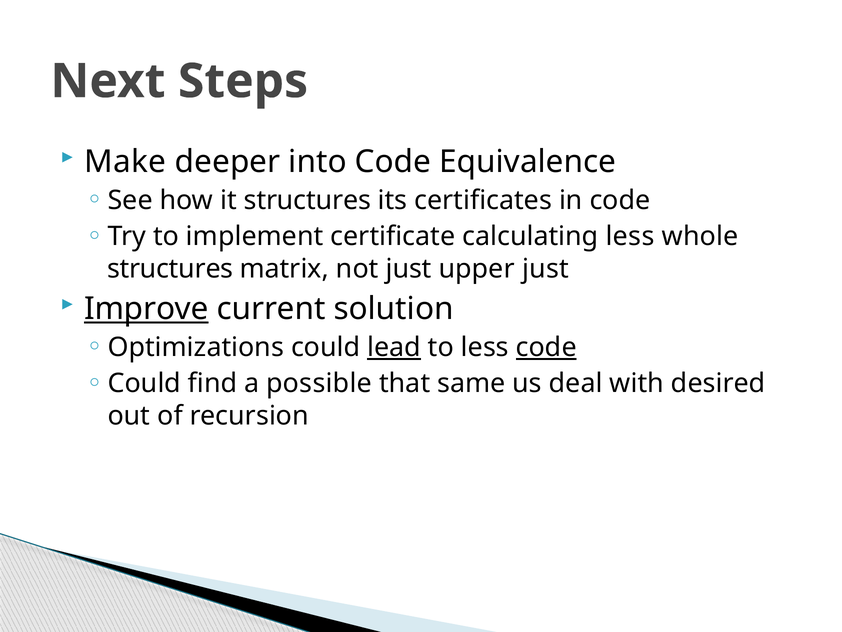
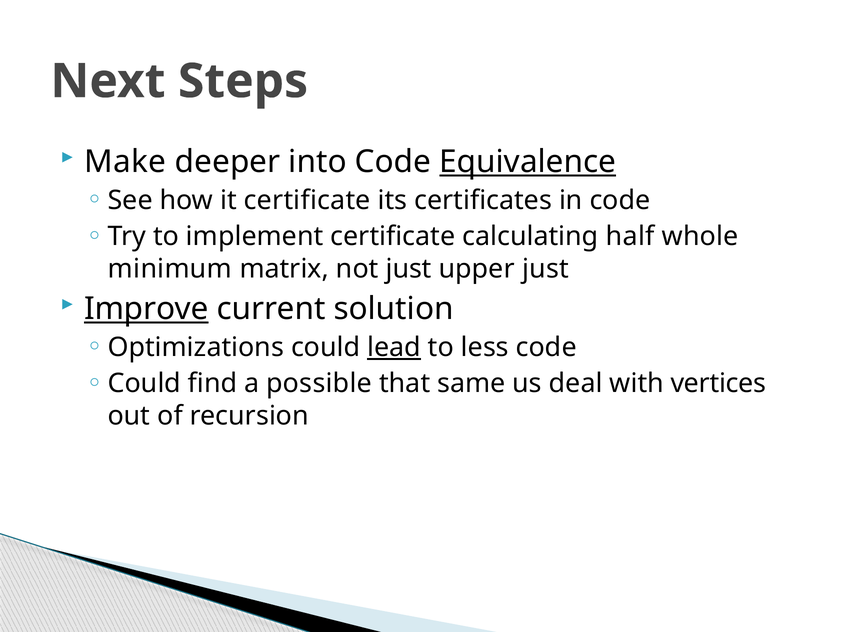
Equivalence underline: none -> present (528, 162)
it structures: structures -> certificate (307, 200)
calculating less: less -> half (630, 236)
structures: structures -> minimum (170, 269)
code underline: present -> none (546, 347)
desired: desired -> vertices (718, 383)
